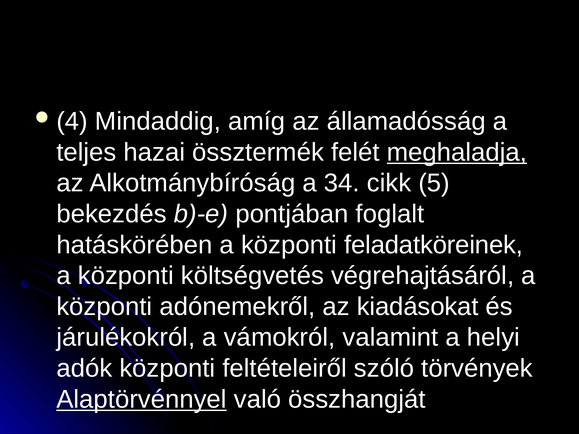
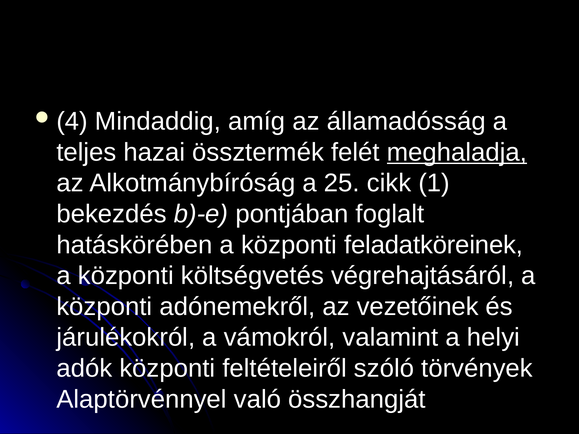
34: 34 -> 25 (342, 183)
5: 5 -> 1 (434, 183)
kiadásokat: kiadásokat -> vezetőinek (418, 307)
Alaptörvénnyel underline: present -> none (142, 399)
